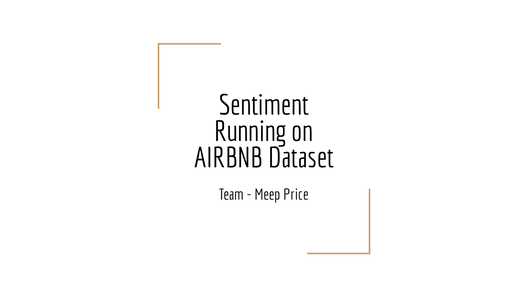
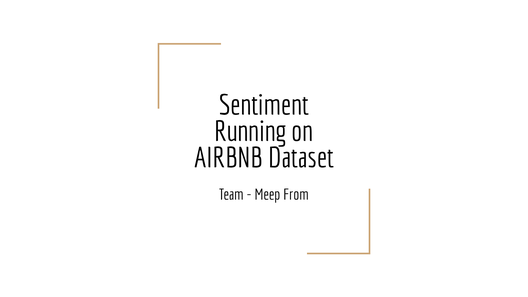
Price: Price -> From (296, 195)
